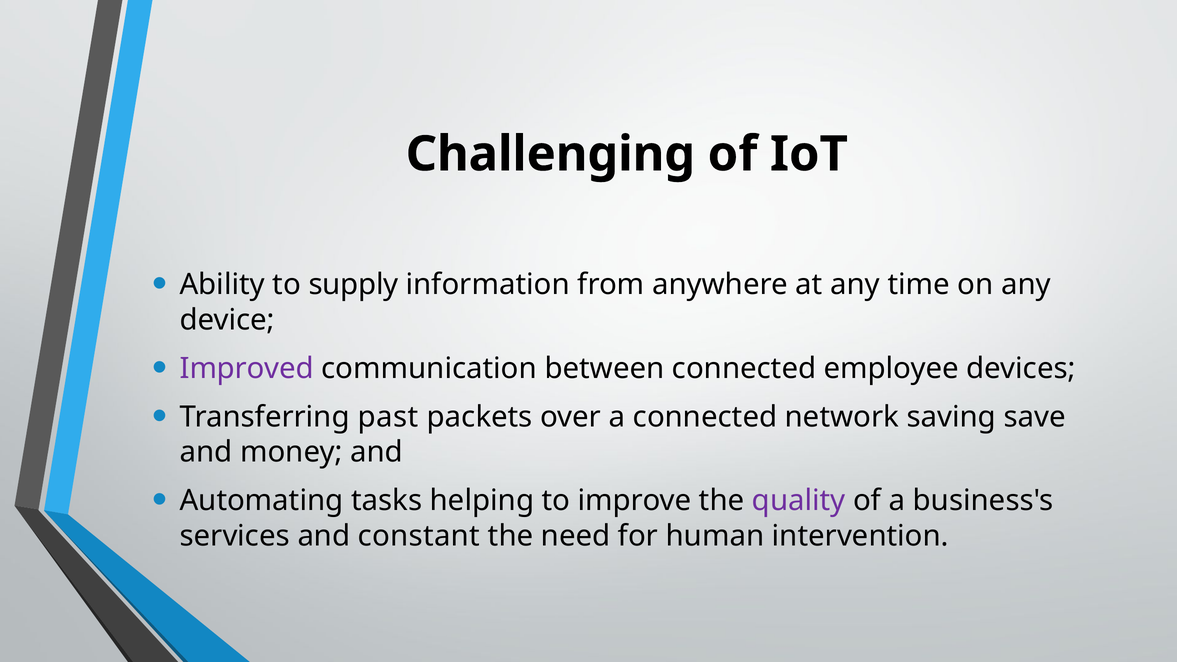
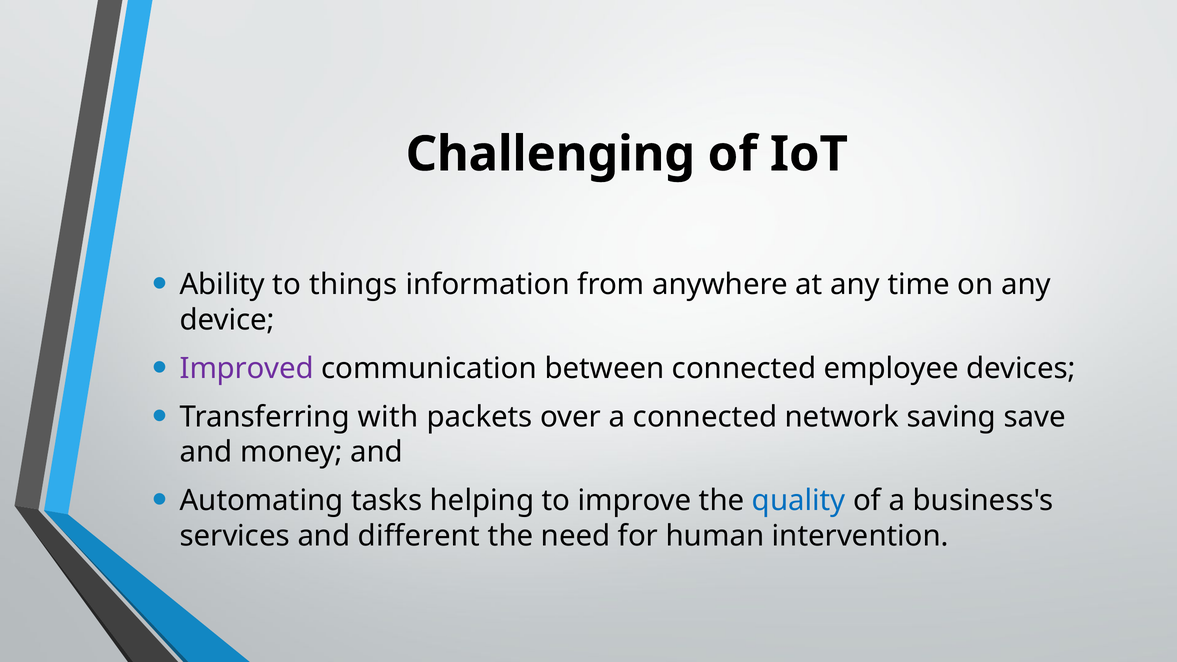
supply: supply -> things (353, 285)
past: past -> with (388, 417)
quality colour: purple -> blue (799, 501)
constant: constant -> different (419, 536)
